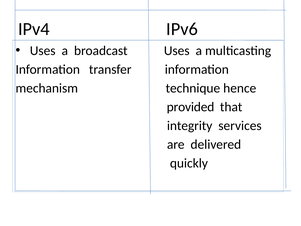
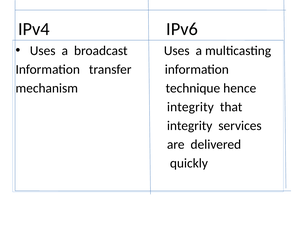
provided: provided -> integrity (190, 107)
